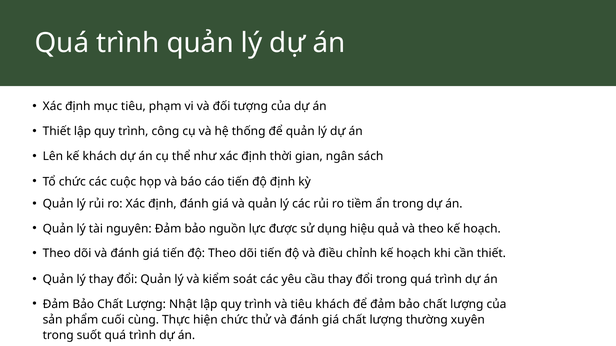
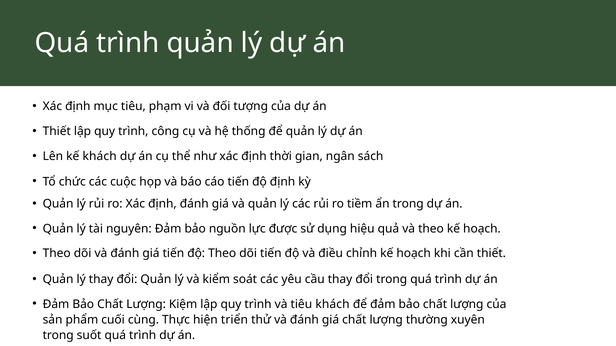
Nhật: Nhật -> Kiệm (183, 305)
hiện chức: chức -> triển (234, 320)
